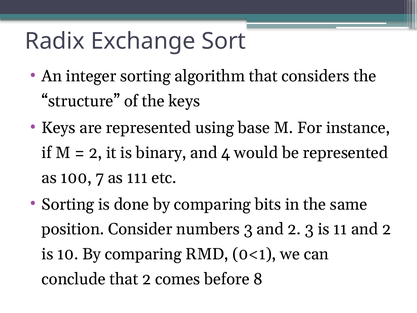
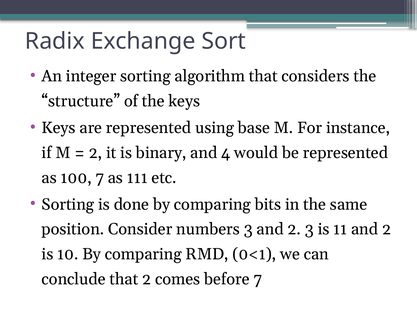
before 8: 8 -> 7 (258, 279)
